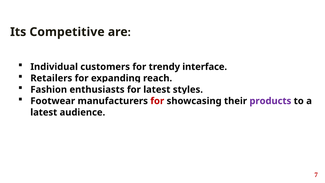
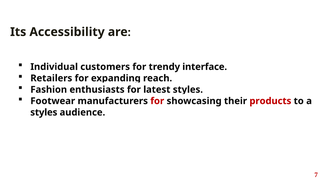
Competitive: Competitive -> Accessibility (67, 32)
products colour: purple -> red (270, 101)
latest: latest -> styles (44, 112)
